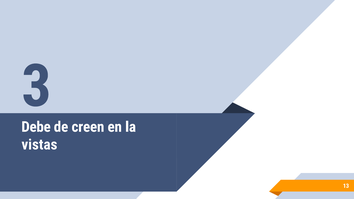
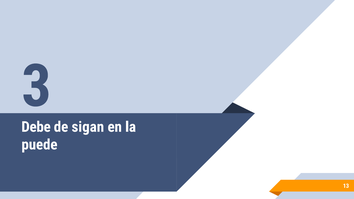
creen: creen -> sigan (88, 127)
vistas: vistas -> puede (39, 145)
